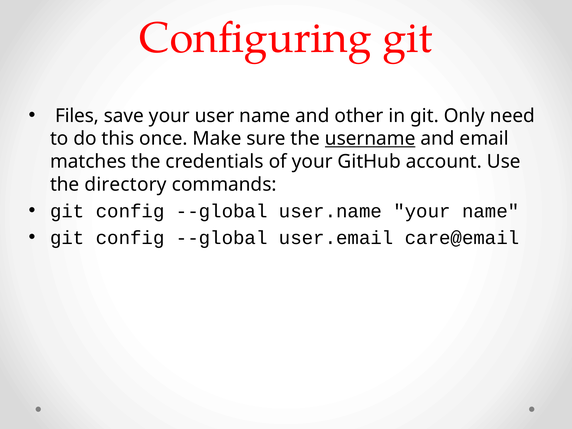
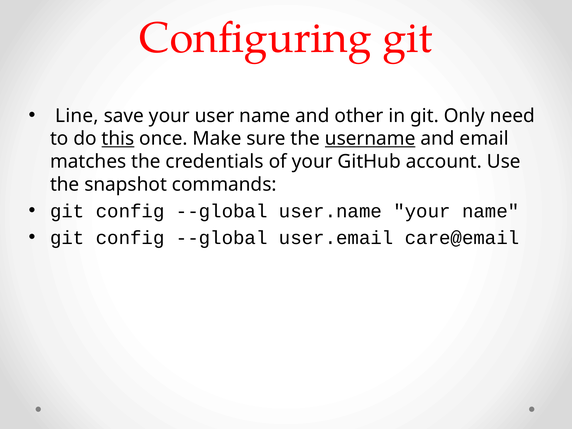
Files: Files -> Line (77, 116)
this underline: none -> present (118, 139)
directory: directory -> snapshot (126, 184)
